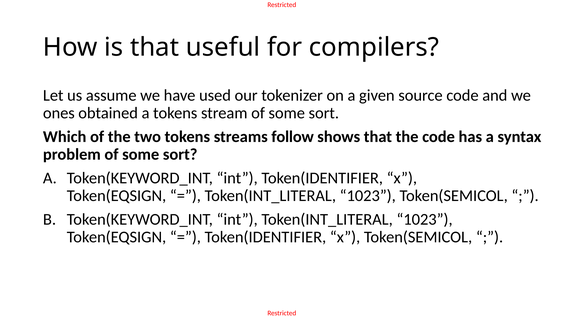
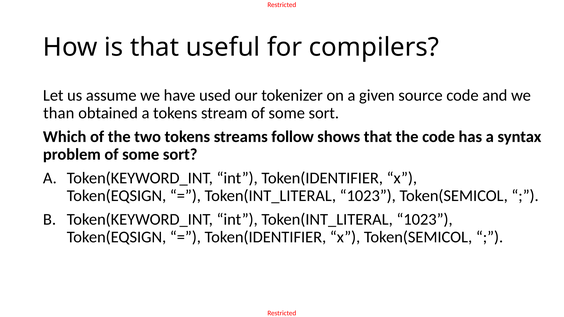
ones: ones -> than (59, 113)
